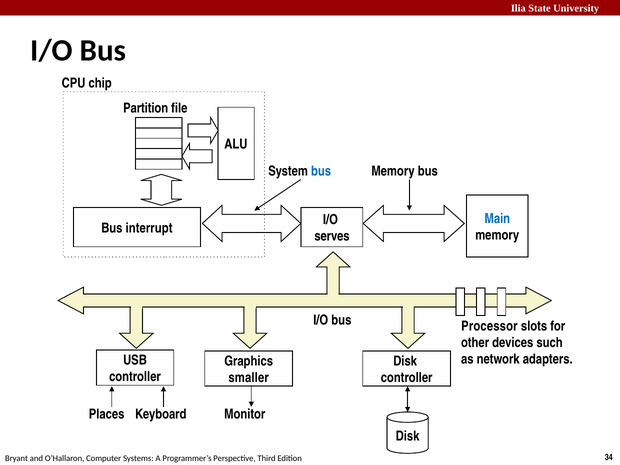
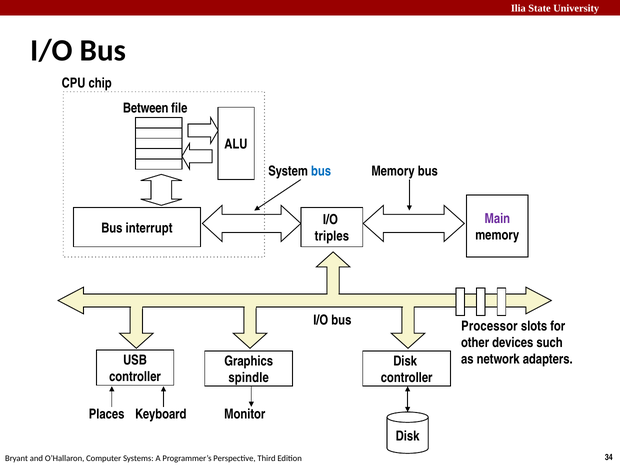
Partition: Partition -> Between (146, 108)
Main colour: blue -> purple (497, 219)
serves: serves -> triples (332, 236)
smaller: smaller -> spindle (249, 378)
